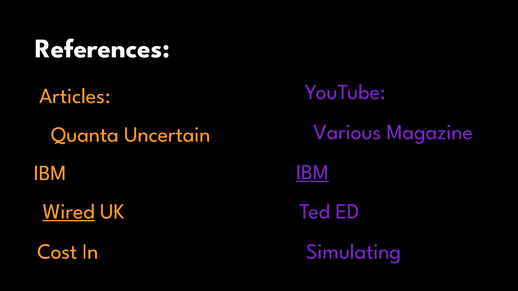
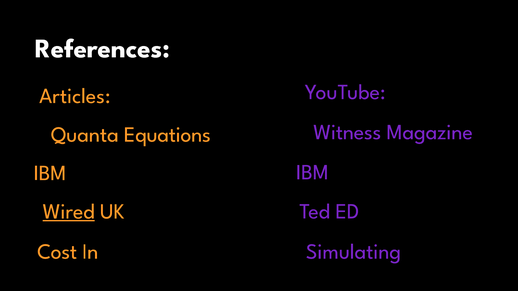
Various: Various -> Witness (347, 132)
Uncertain: Uncertain -> Equations (167, 135)
IBM underline: present -> none (312, 172)
